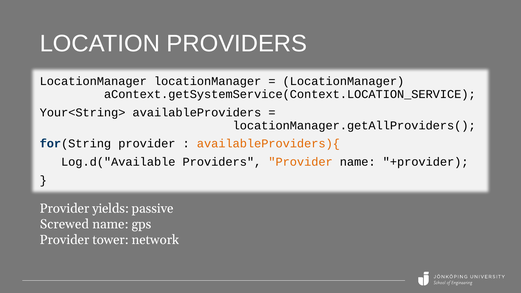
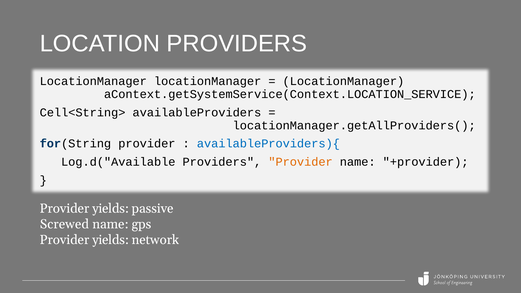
Your<String>: Your<String> -> Cell<String> (83, 113)
availableProviders){ colour: orange -> blue (268, 144)
tower: tower -> yields (111, 240)
